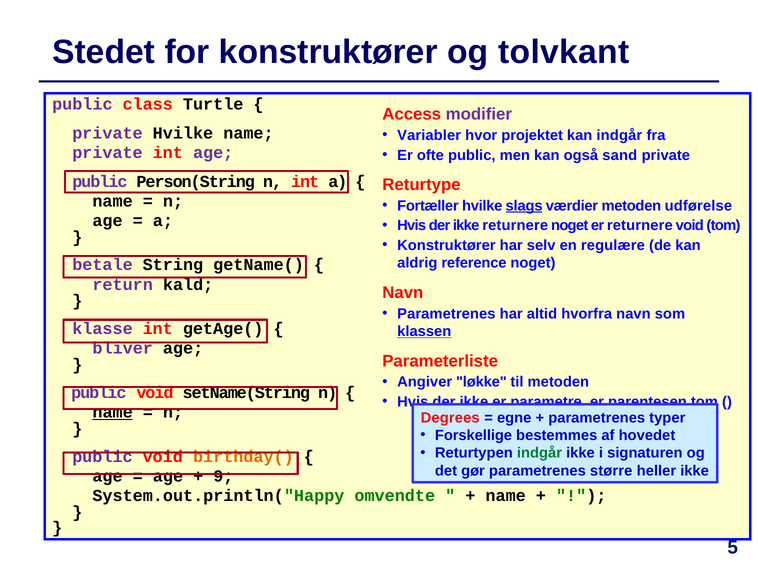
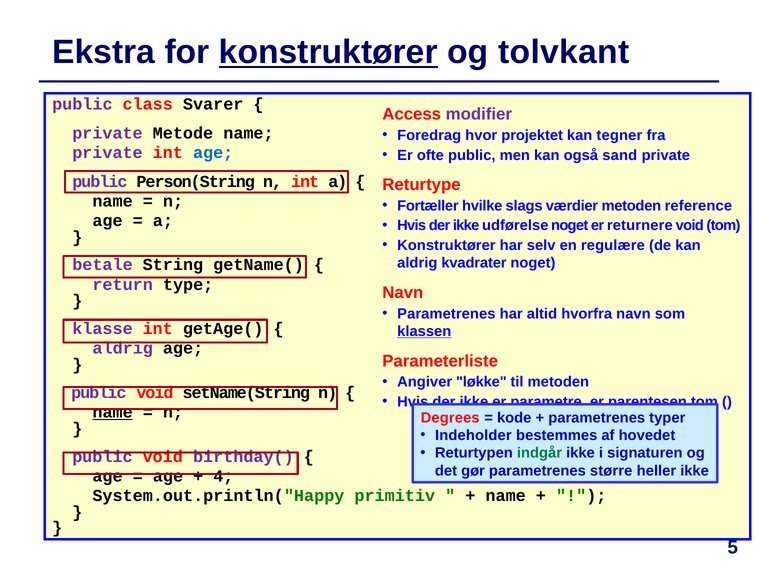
Stedet: Stedet -> Ekstra (104, 52)
konstruktører underline: none -> present (328, 52)
Turtle: Turtle -> Svarer (213, 104)
private Hvilke: Hvilke -> Metode (183, 133)
Variabler: Variabler -> Foredrag (429, 135)
kan indgår: indgår -> tegner (619, 135)
age colour: purple -> blue (213, 153)
slags underline: present -> none (524, 206)
udførelse: udførelse -> reference (698, 206)
ikke returnere: returnere -> udførelse (515, 225)
reference: reference -> kvadrater (474, 263)
kald: kald -> type (188, 284)
bliver: bliver -> aldrig (123, 348)
egne: egne -> kode (514, 417)
Forskellige: Forskellige -> Indeholder (473, 435)
birthday( colour: orange -> purple (243, 456)
9: 9 -> 4 (223, 476)
omvendte: omvendte -> primitiv (395, 495)
